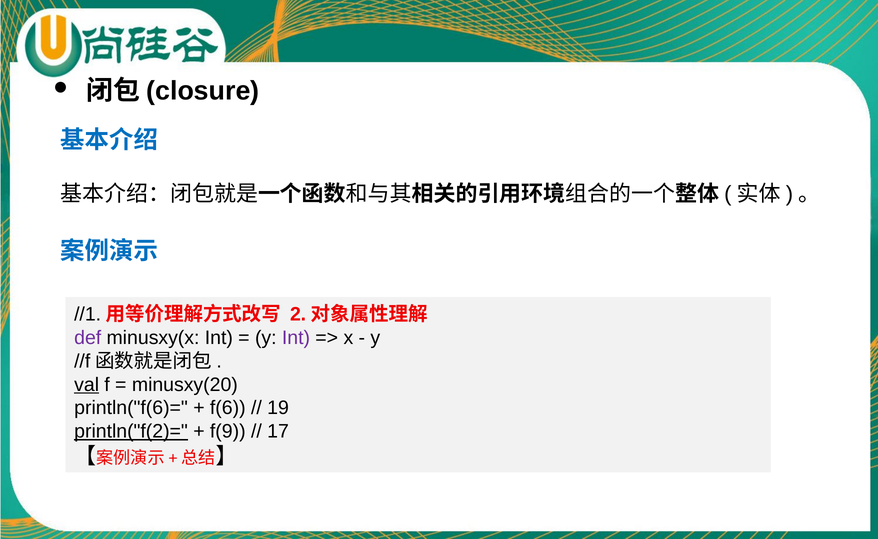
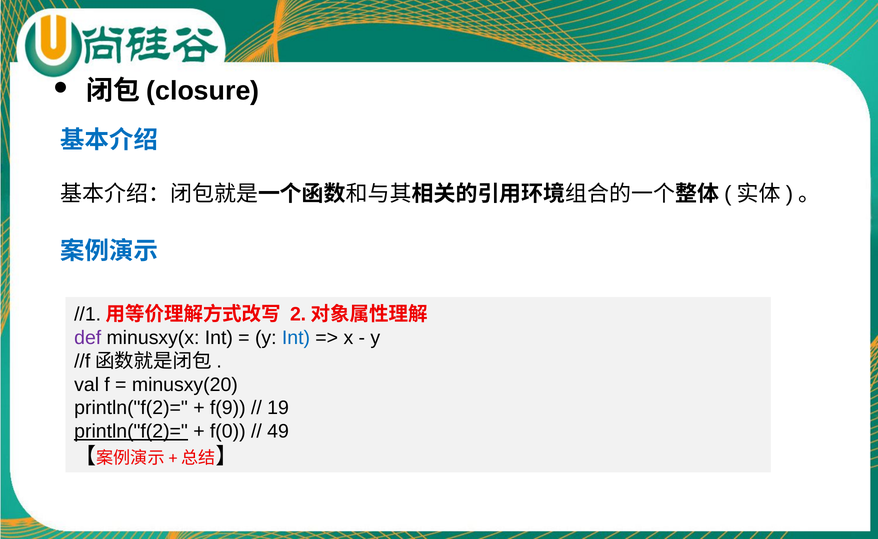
Int colour: purple -> blue (296, 338)
val underline: present -> none (87, 385)
println("f(6)=: println("f(6)= -> println("f(2)= (131, 408)
f(6: f(6 -> f(9 (228, 408)
f(9: f(9 -> f(0 (228, 432)
17: 17 -> 49 (278, 432)
